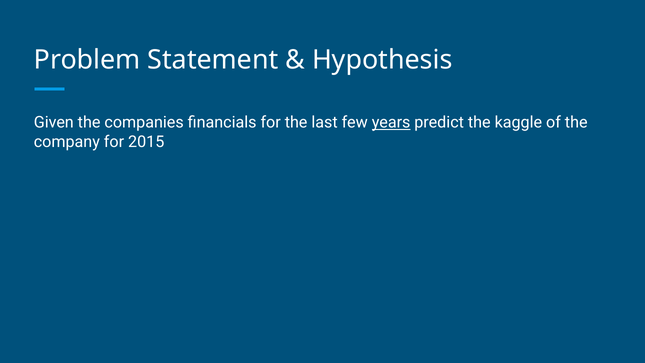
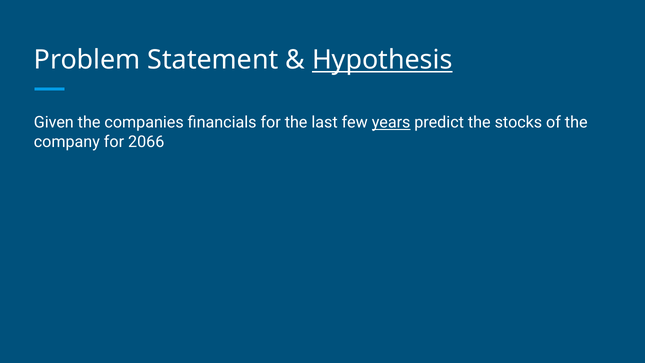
Hypothesis underline: none -> present (382, 60)
kaggle: kaggle -> stocks (518, 122)
2015: 2015 -> 2066 (146, 142)
